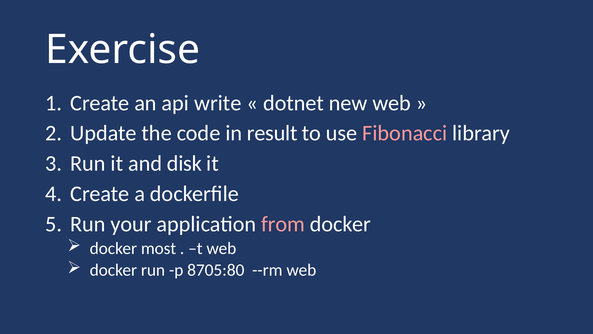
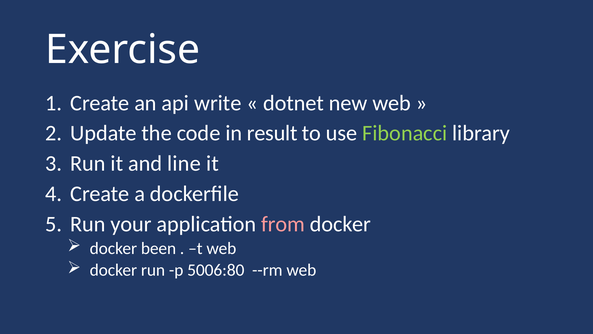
Fibonacci colour: pink -> light green (405, 133)
disk: disk -> line (184, 163)
most: most -> been (159, 248)
8705:80: 8705:80 -> 5006:80 (216, 270)
